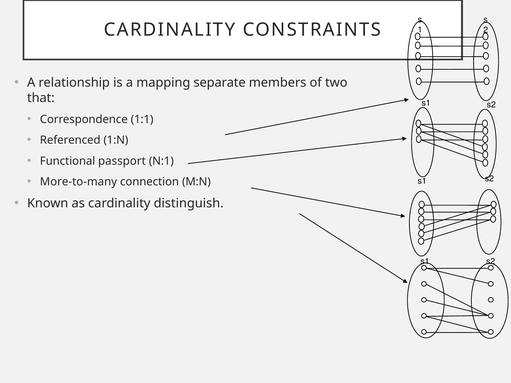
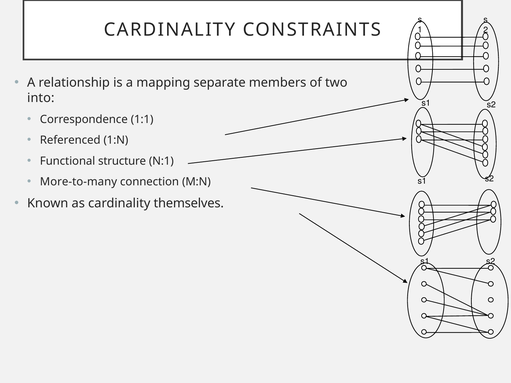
that: that -> into (41, 98)
passport: passport -> structure (122, 161)
distinguish: distinguish -> themselves (189, 203)
